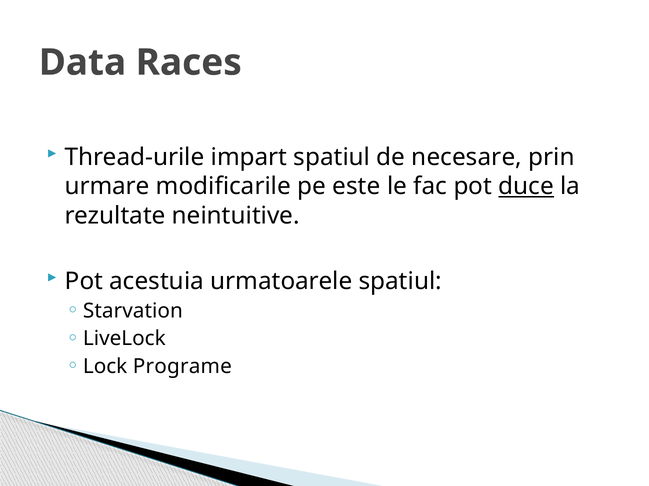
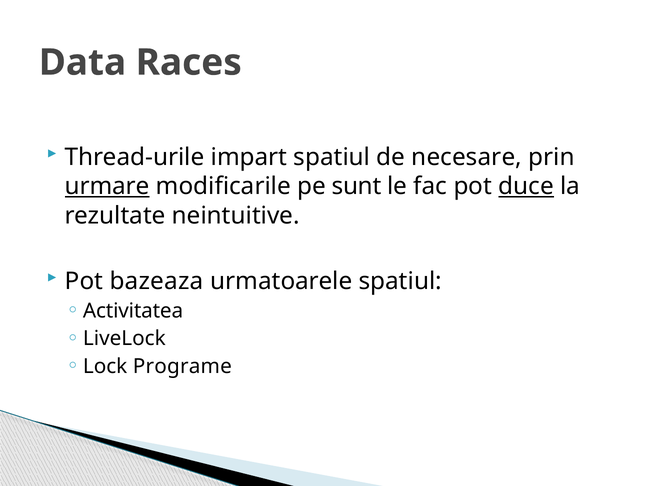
urmare underline: none -> present (107, 187)
este: este -> sunt (357, 187)
acestuia: acestuia -> bazeaza (157, 282)
Starvation: Starvation -> Activitatea (133, 311)
